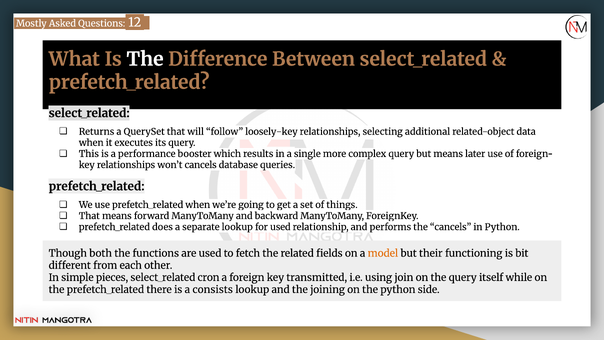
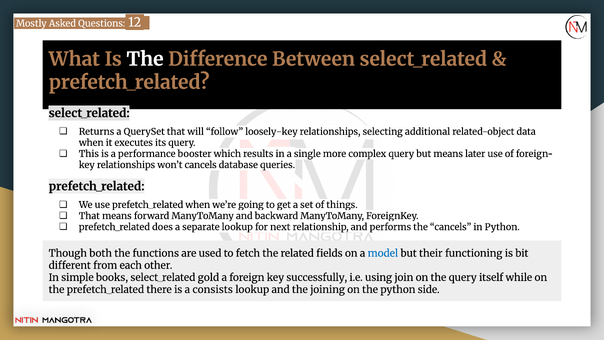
for used: used -> next (280, 227)
model colour: orange -> blue (383, 253)
pieces: pieces -> books (112, 277)
cron: cron -> gold (208, 277)
transmitted: transmitted -> successfully (317, 277)
